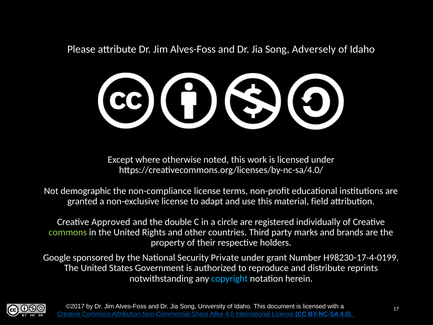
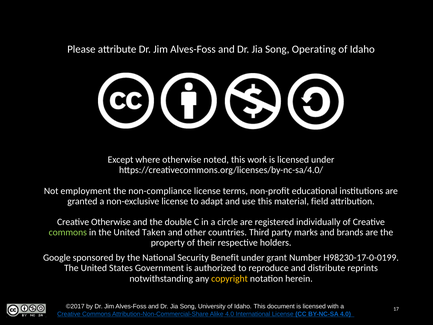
Adversely: Adversely -> Operating (314, 49)
demographic: demographic -> employment (86, 191)
Creative Approved: Approved -> Otherwise (111, 222)
Rights: Rights -> Taken (154, 232)
Private: Private -> Benefit (225, 258)
H98230-17-4-0199: H98230-17-4-0199 -> H98230-17-0-0199 (361, 258)
copyright colour: light blue -> yellow (230, 278)
